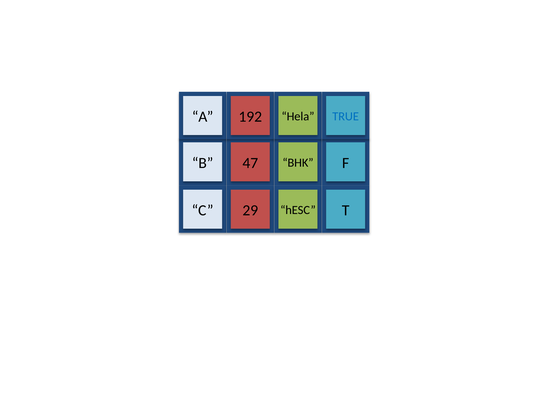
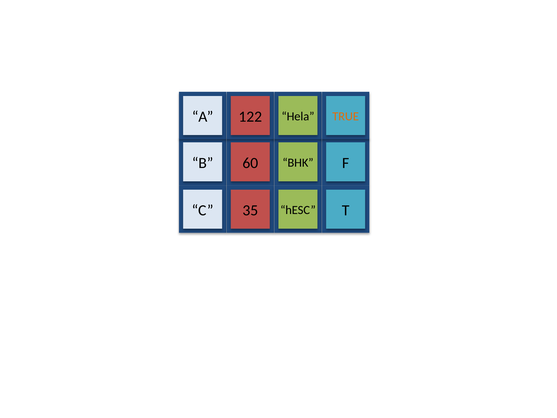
192: 192 -> 122 (250, 117)
TRUE colour: blue -> orange (346, 116)
47: 47 -> 60 (250, 163)
29: 29 -> 35 (250, 210)
